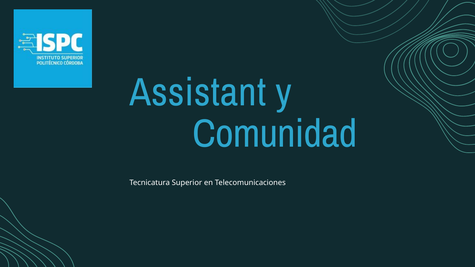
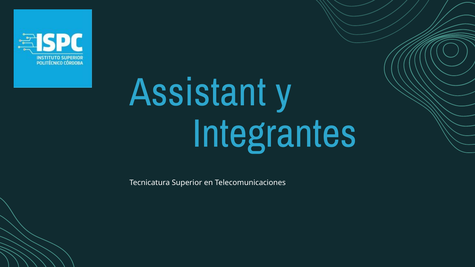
Comunidad: Comunidad -> Integrantes (275, 134)
